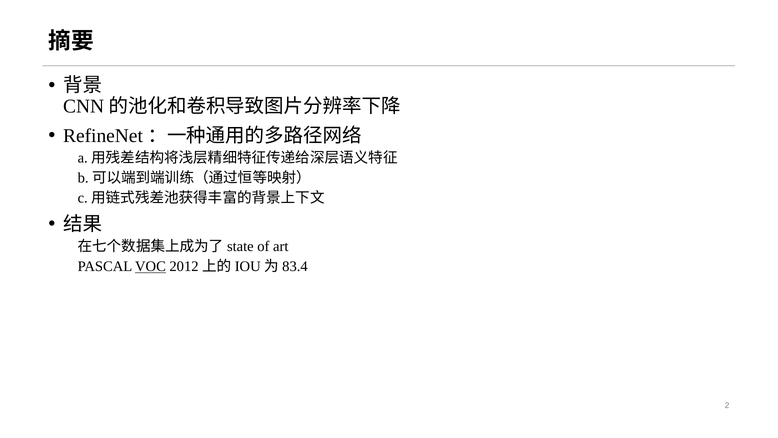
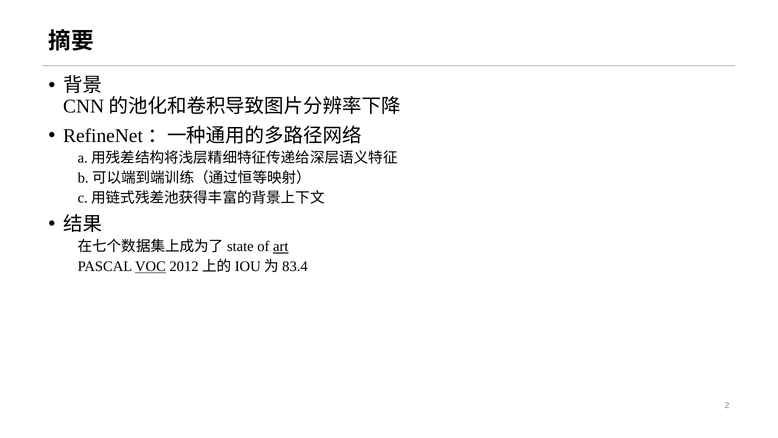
art underline: none -> present (281, 246)
